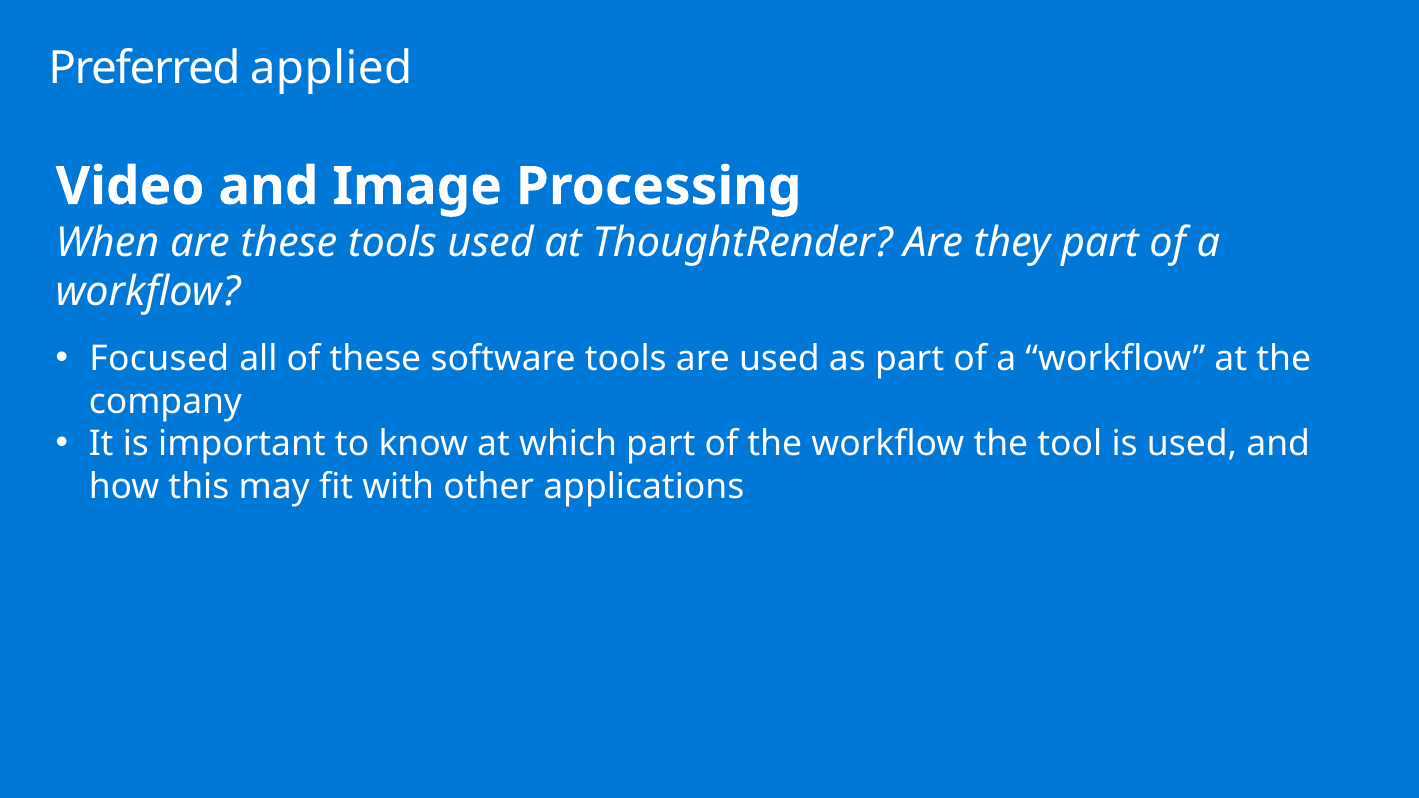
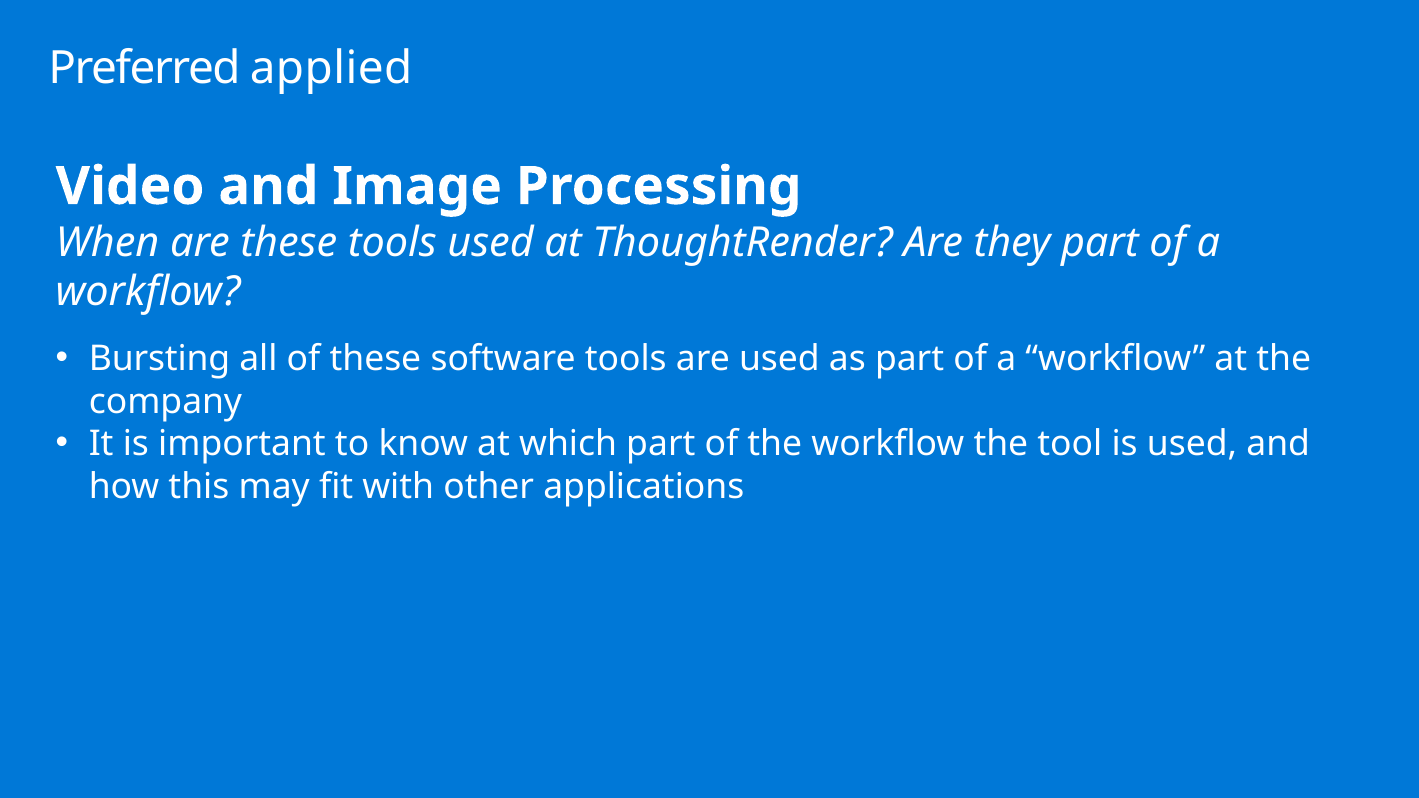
Focused: Focused -> Bursting (160, 359)
